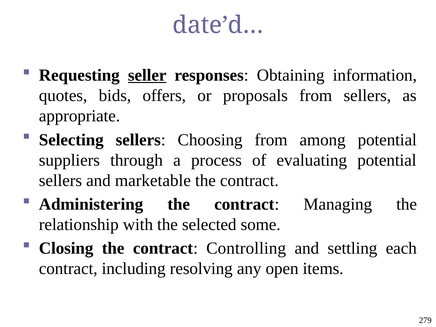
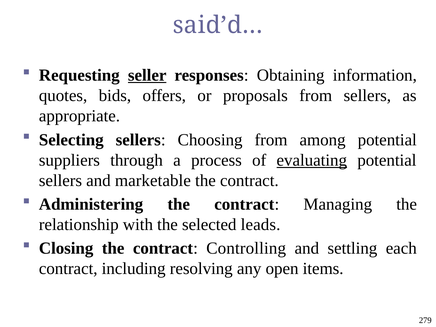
date’d…: date’d… -> said’d… (218, 25)
evaluating underline: none -> present (312, 160)
some: some -> leads (261, 225)
